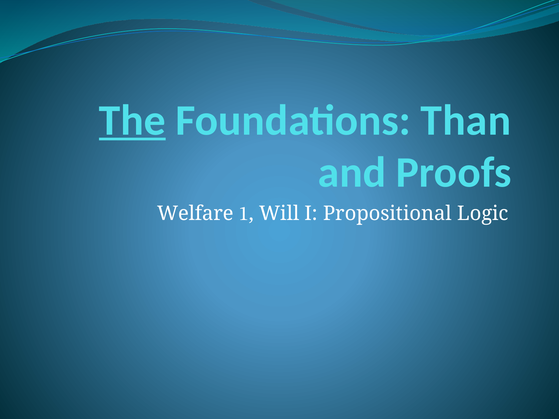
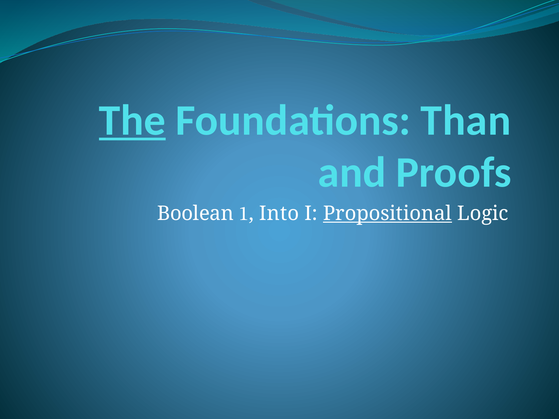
Welfare: Welfare -> Boolean (195, 214)
Will: Will -> Into (279, 214)
Propositional underline: none -> present (387, 214)
